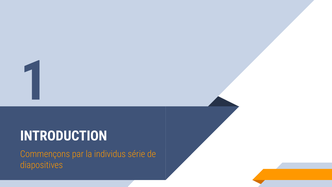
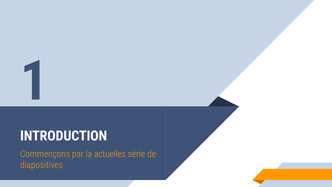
individus: individus -> actuelles (110, 154)
